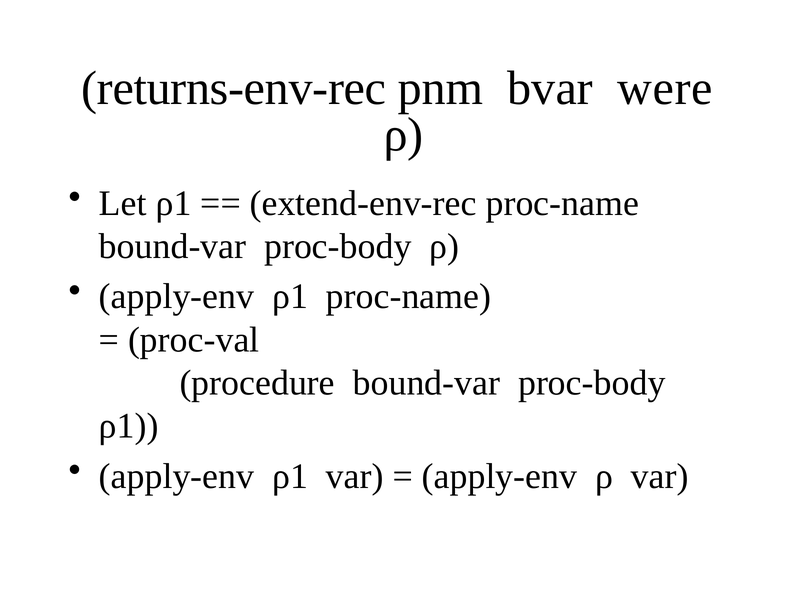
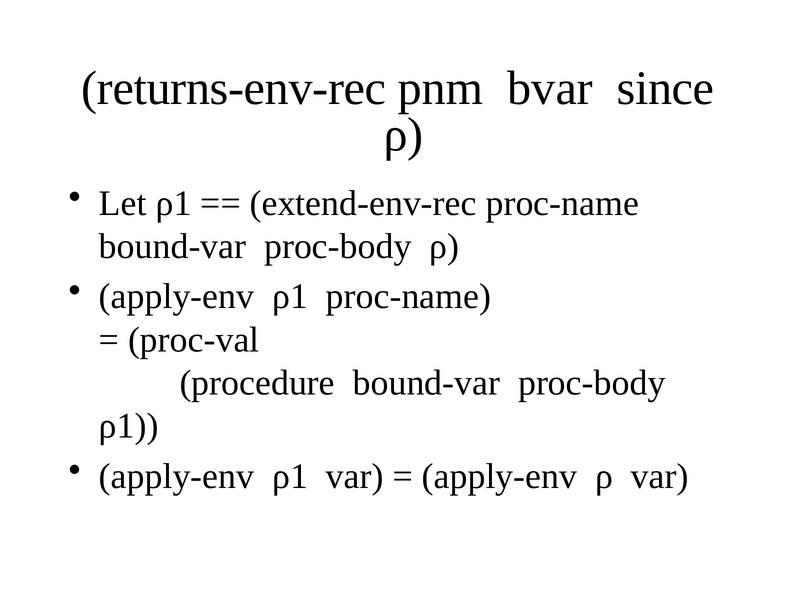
were: were -> since (665, 88)
